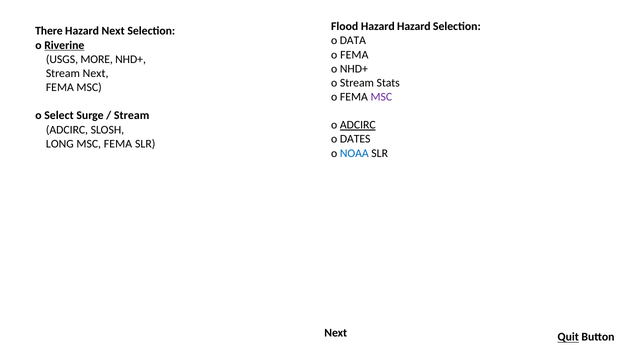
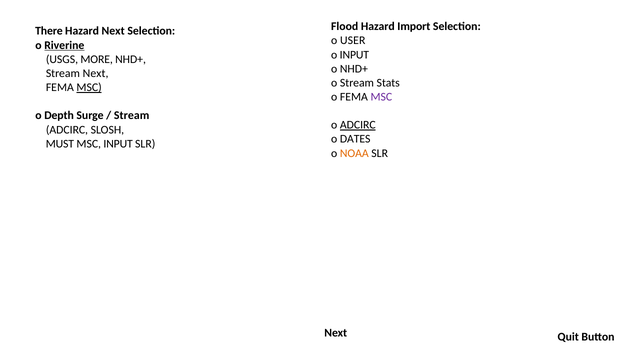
Hazard Hazard: Hazard -> Import (414, 26)
DATA: DATA -> USER (353, 41)
FEMA: FEMA -> INPUT (354, 55)
MSC underline: none -> present (89, 87)
Select: Select -> Depth (59, 116)
LONG: LONG -> MUST (60, 144)
MSC FEMA: FEMA -> INPUT (118, 144)
NOAA colour: blue -> orange (354, 153)
Quit underline: present -> none (568, 337)
